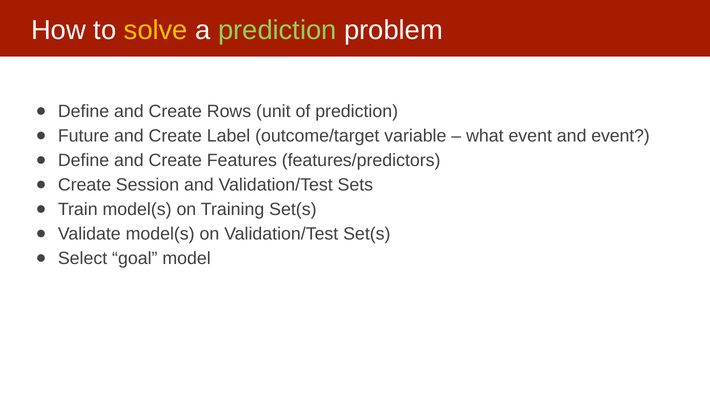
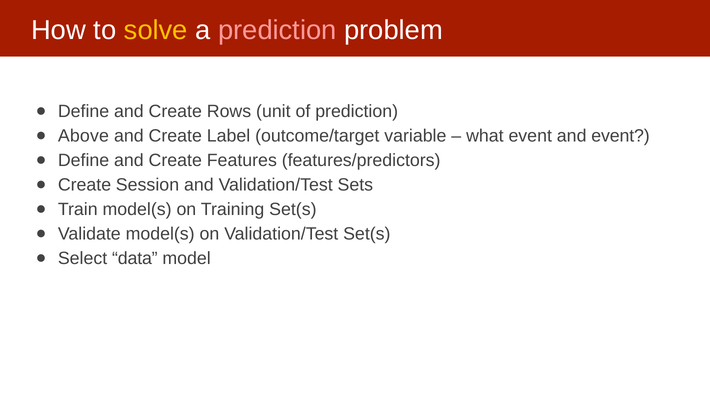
prediction colour: light green -> pink (277, 30)
Future: Future -> Above (83, 136)
goal: goal -> data (135, 259)
